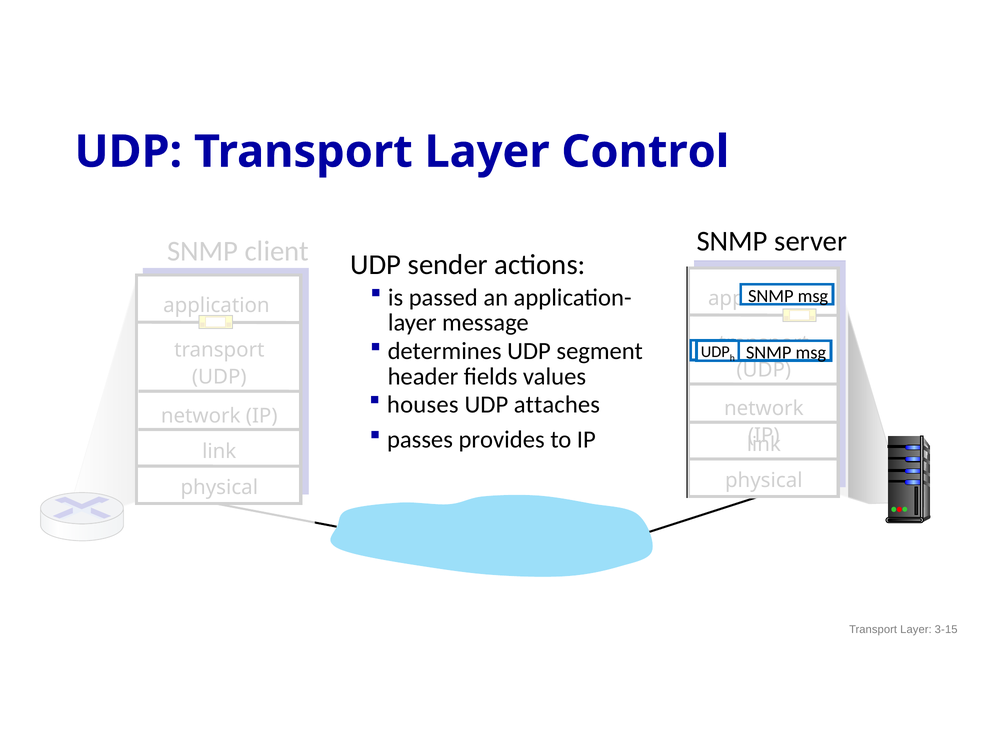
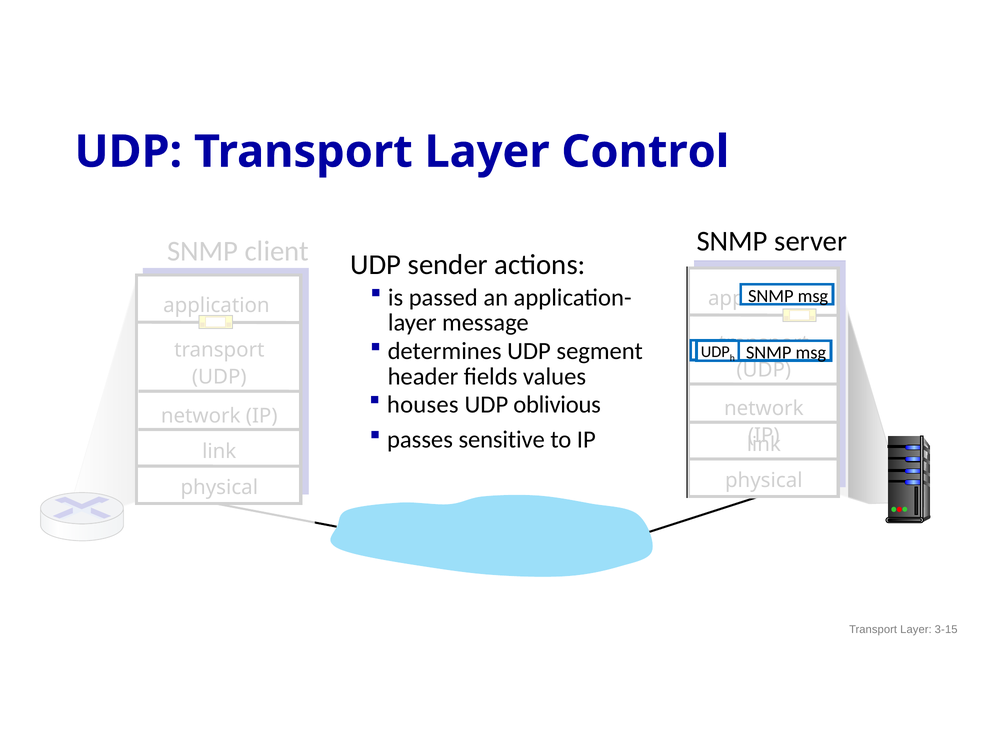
attaches: attaches -> oblivious (557, 404)
provides: provides -> sensitive (502, 439)
